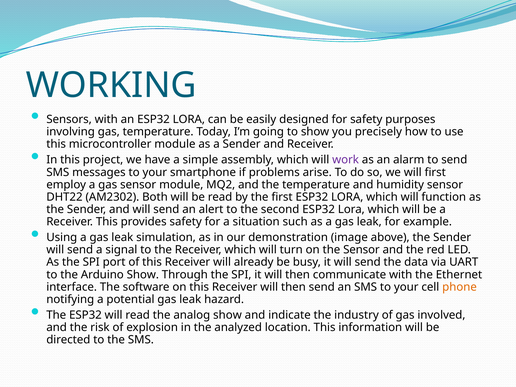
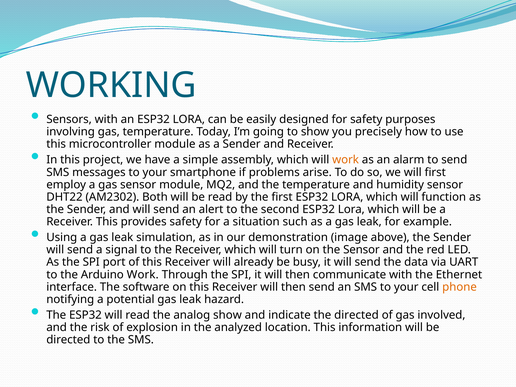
work colour: purple -> orange (346, 160)
Arduino Show: Show -> Work (143, 275)
the industry: industry -> directed (357, 315)
